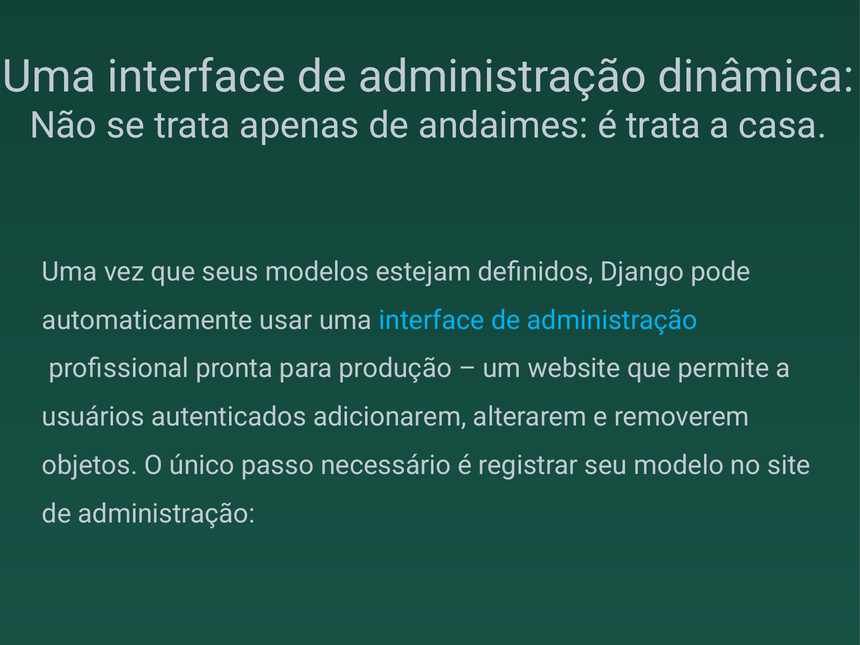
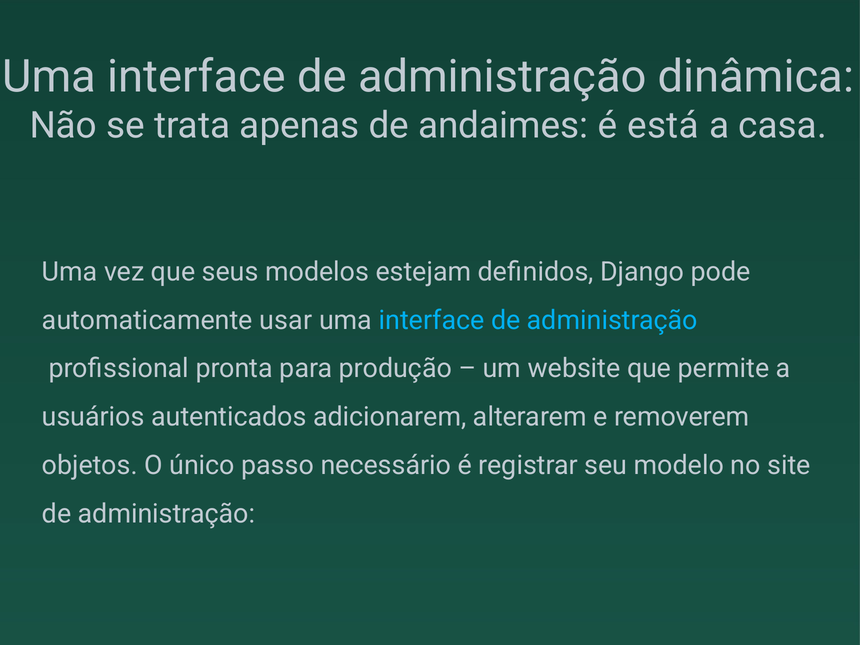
é trata: trata -> está (663, 125)
